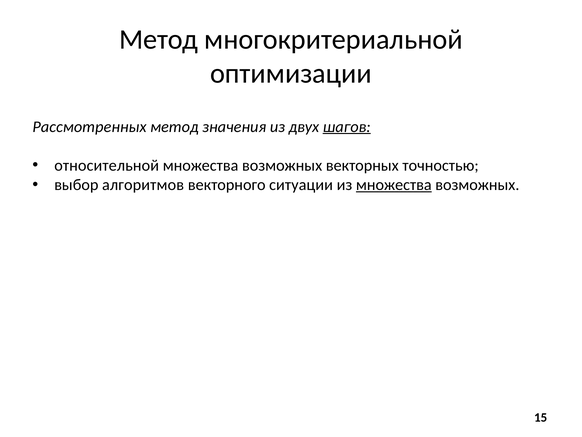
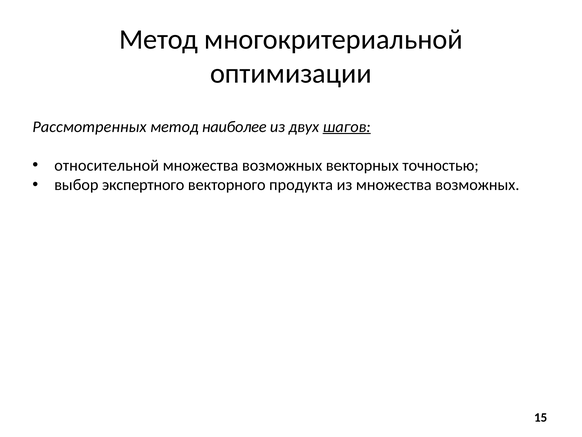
значения: значения -> наиболее (234, 127)
алгоритмов: алгоритмов -> экспертного (143, 185)
ситуации: ситуации -> продукта (301, 185)
множества underline: present -> none (394, 185)
